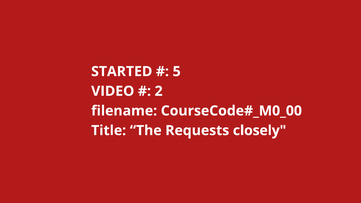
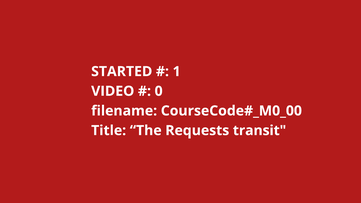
5: 5 -> 1 (177, 72)
2: 2 -> 0 (159, 91)
closely: closely -> transit (260, 131)
